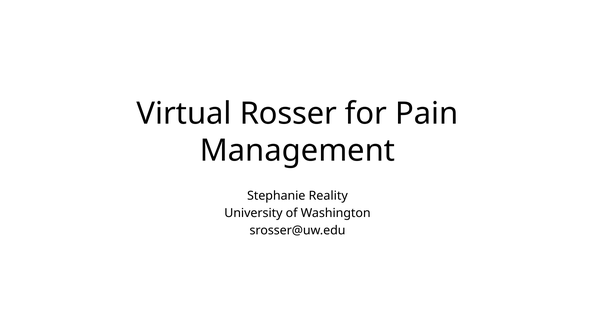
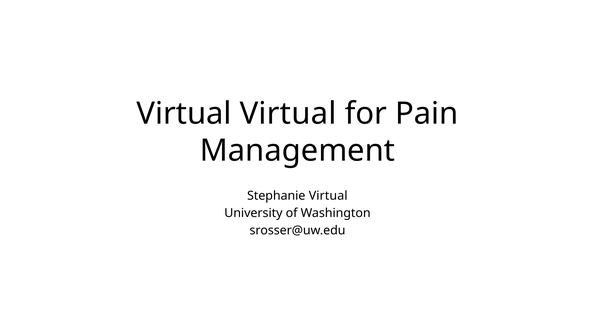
Virtual Rosser: Rosser -> Virtual (288, 114)
Stephanie Reality: Reality -> Virtual (328, 196)
